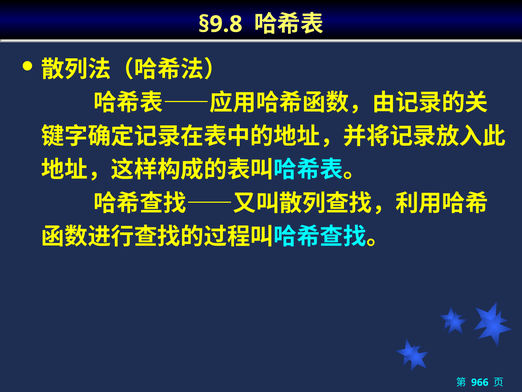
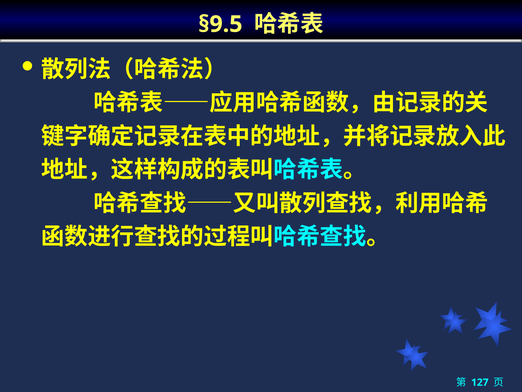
§9.8: §9.8 -> §9.5 (220, 24)
966: 966 -> 127 (480, 382)
